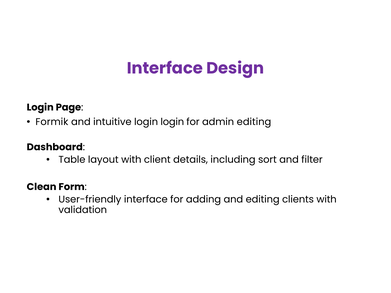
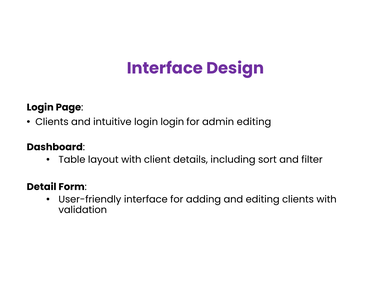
Formik: Formik -> Clients (52, 122)
Clean: Clean -> Detail (42, 187)
